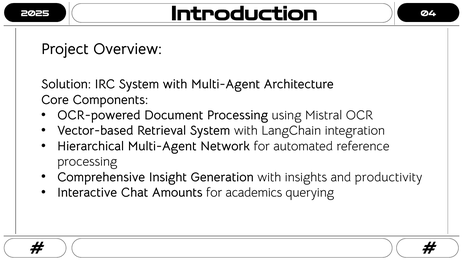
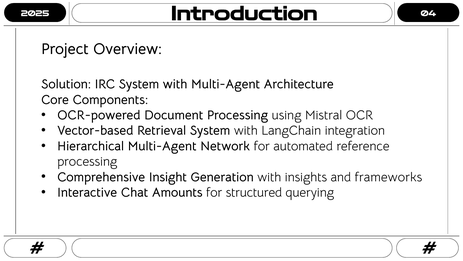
productivity: productivity -> frameworks (388, 177)
academics: academics -> structured (254, 192)
